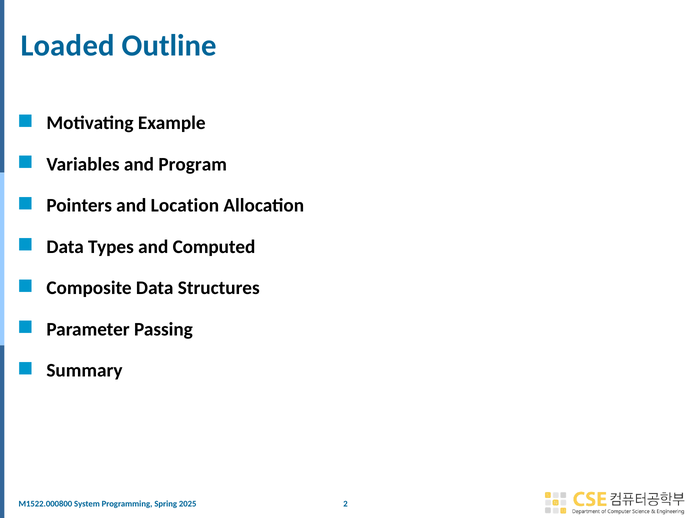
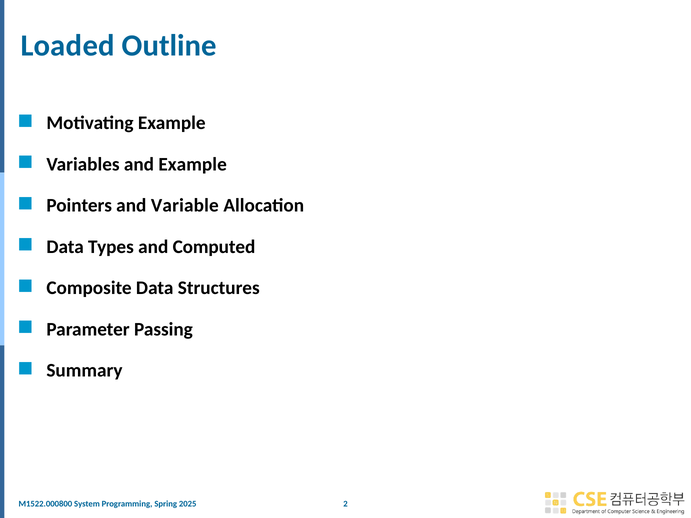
and Program: Program -> Example (193, 164)
Location: Location -> Variable (185, 206)
